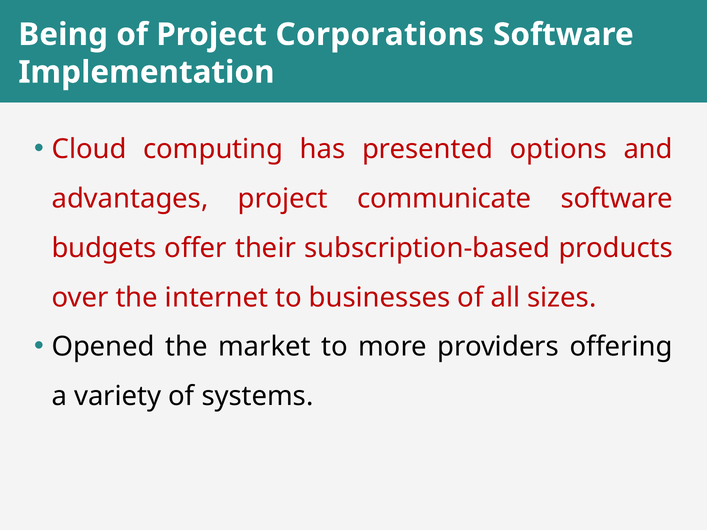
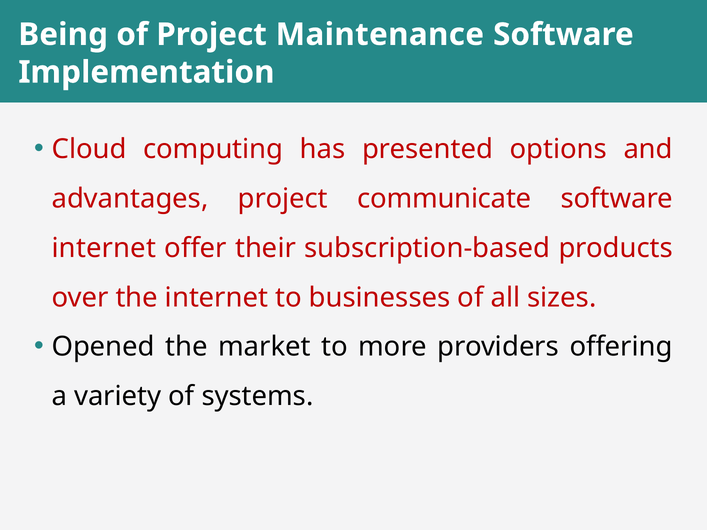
Corporations: Corporations -> Maintenance (380, 35)
budgets: budgets -> internet (104, 248)
